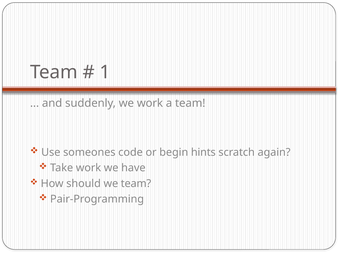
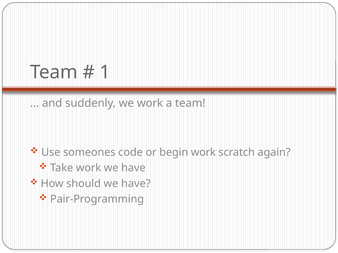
begin hints: hints -> work (203, 153)
should we team: team -> have (136, 184)
